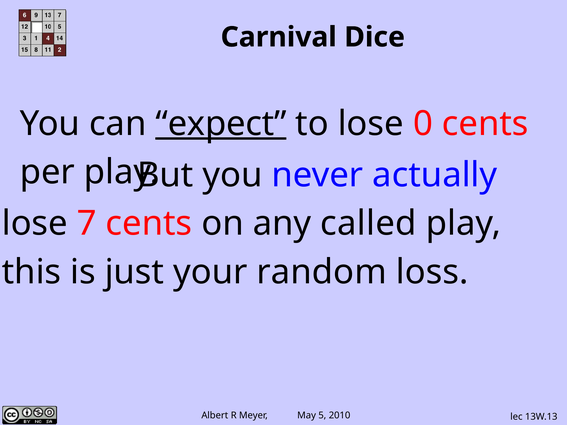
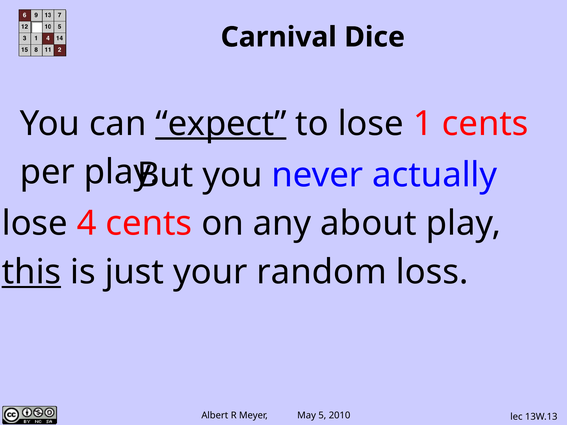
0: 0 -> 1 (423, 124)
7: 7 -> 4 (87, 224)
called: called -> about (368, 224)
this underline: none -> present (31, 272)
